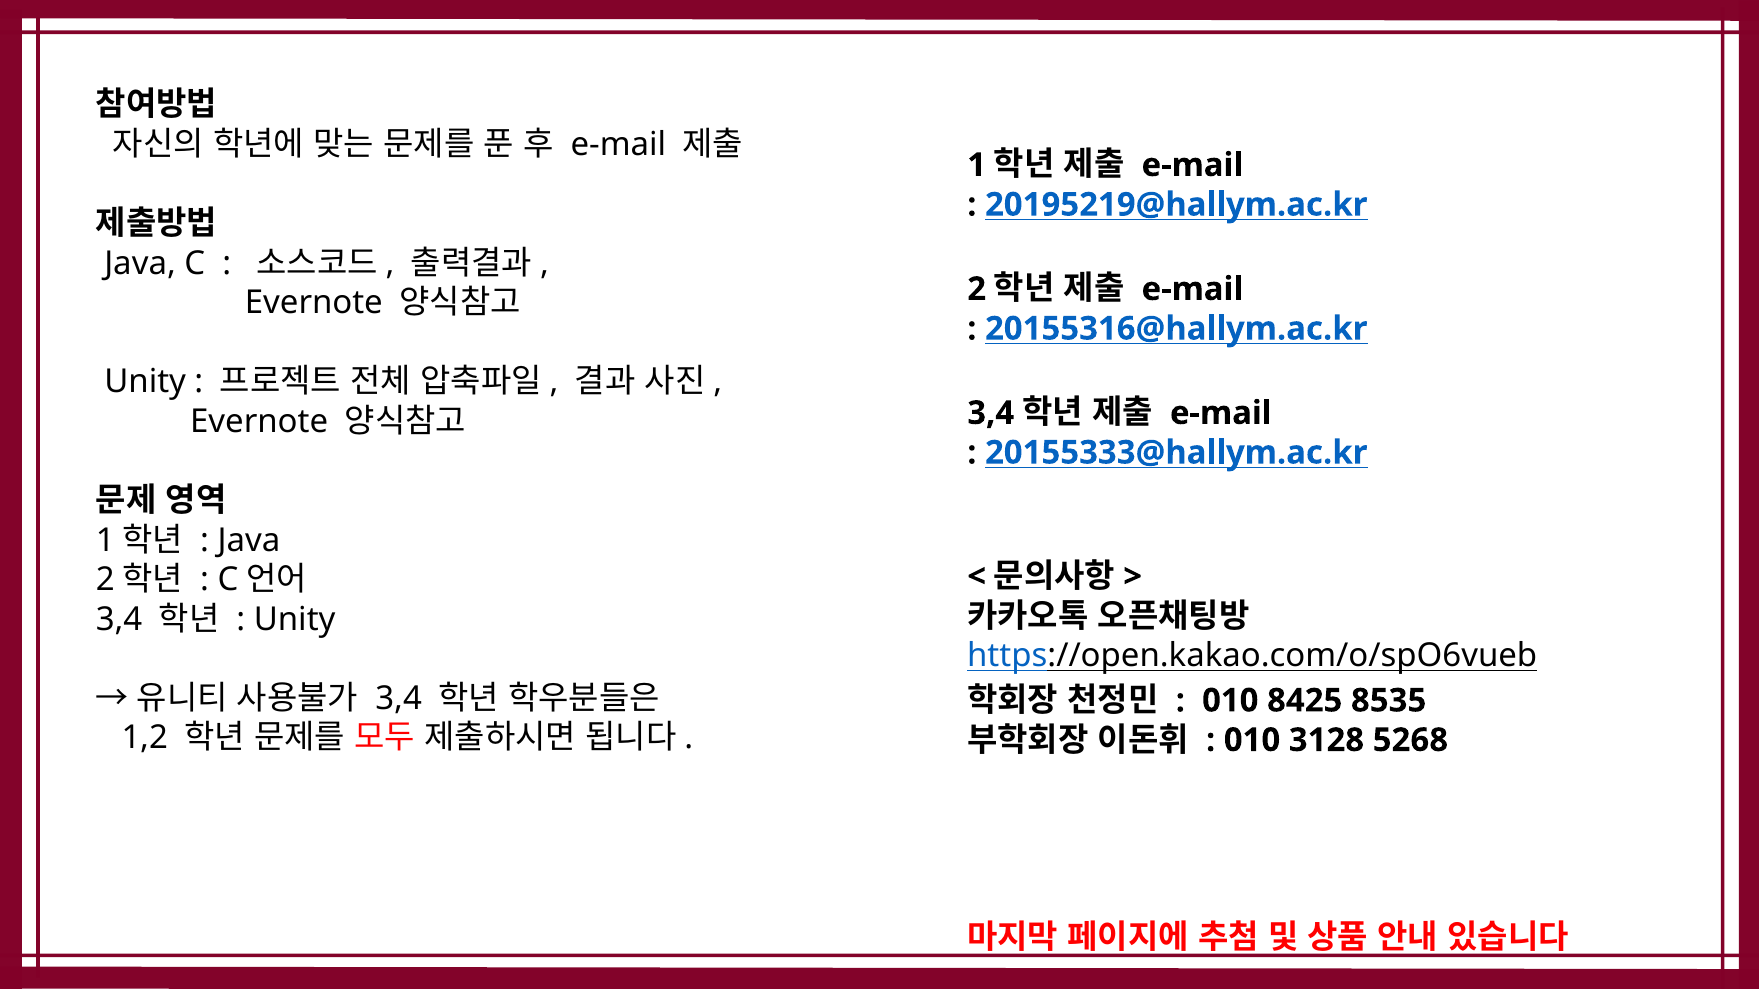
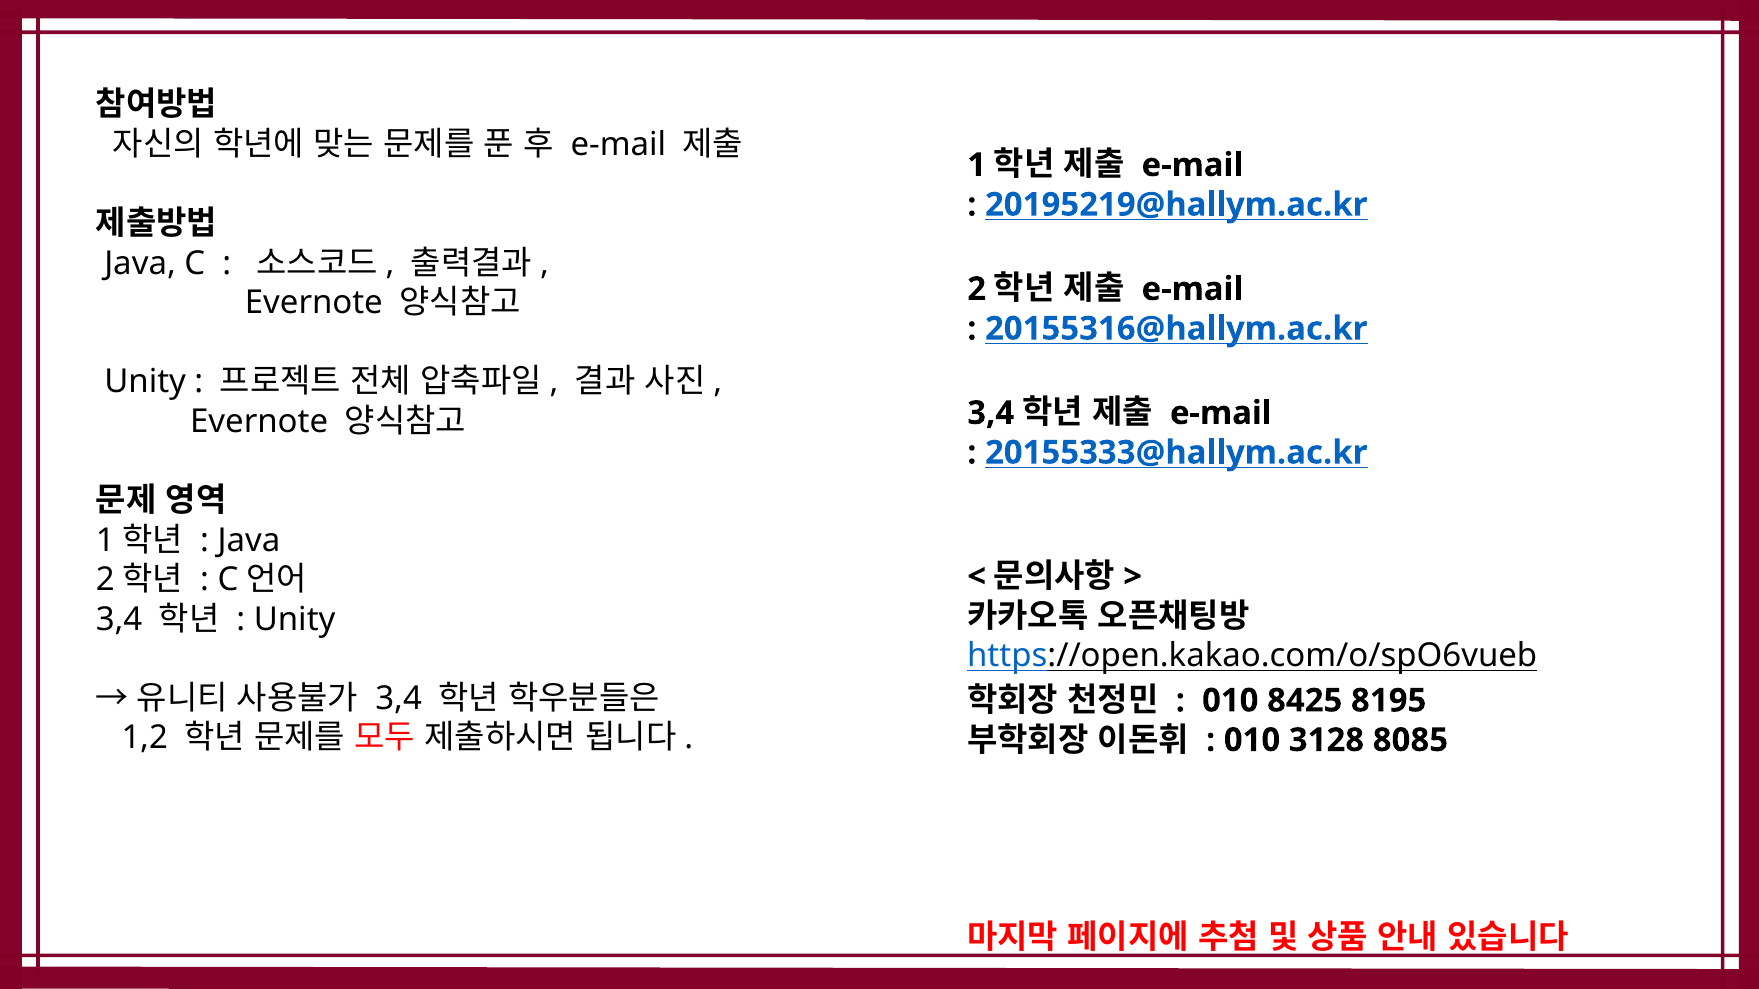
8535: 8535 -> 8195 (1389, 701)
5268: 5268 -> 8085 (1410, 740)
